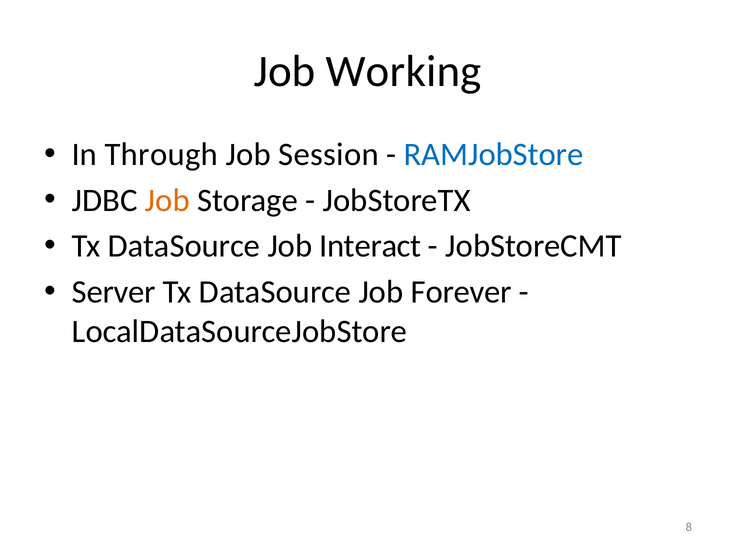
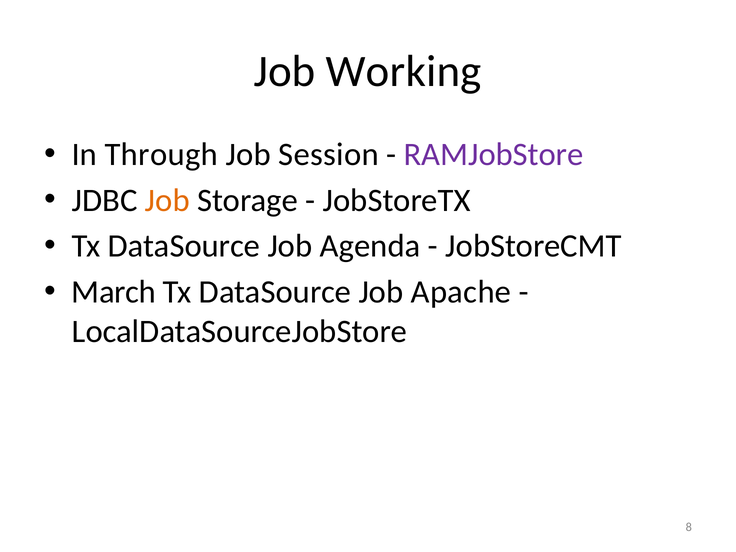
RAMJobStore colour: blue -> purple (494, 154)
Interact: Interact -> Agenda (370, 246)
Server: Server -> March (114, 292)
Forever: Forever -> Apache (461, 292)
